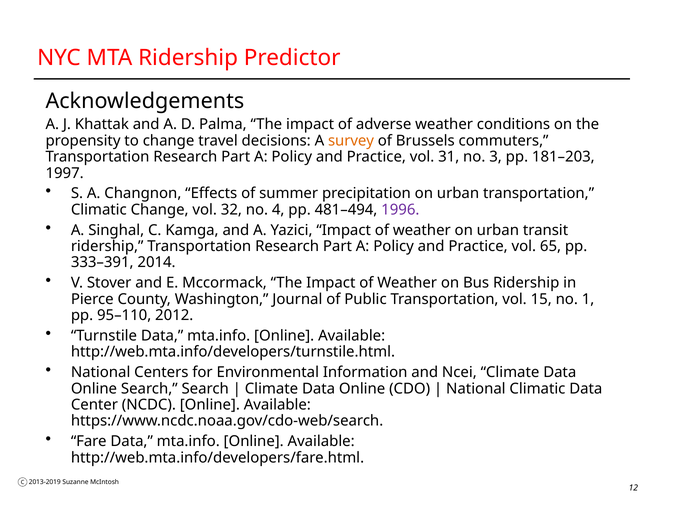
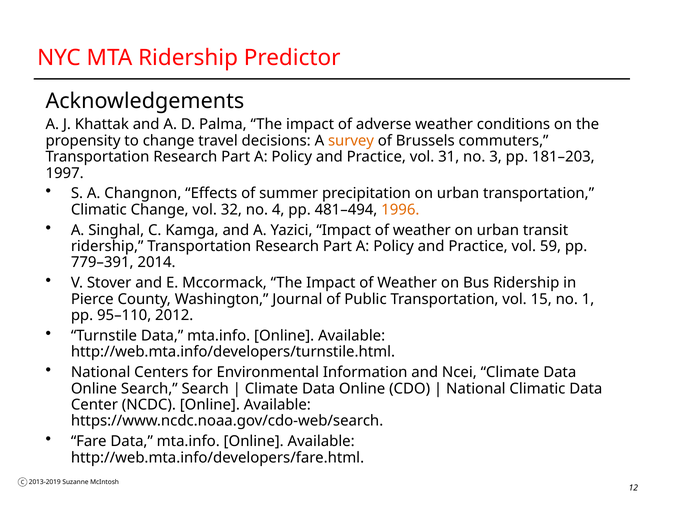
1996 colour: purple -> orange (400, 209)
65: 65 -> 59 (551, 246)
333–391: 333–391 -> 779–391 (102, 262)
